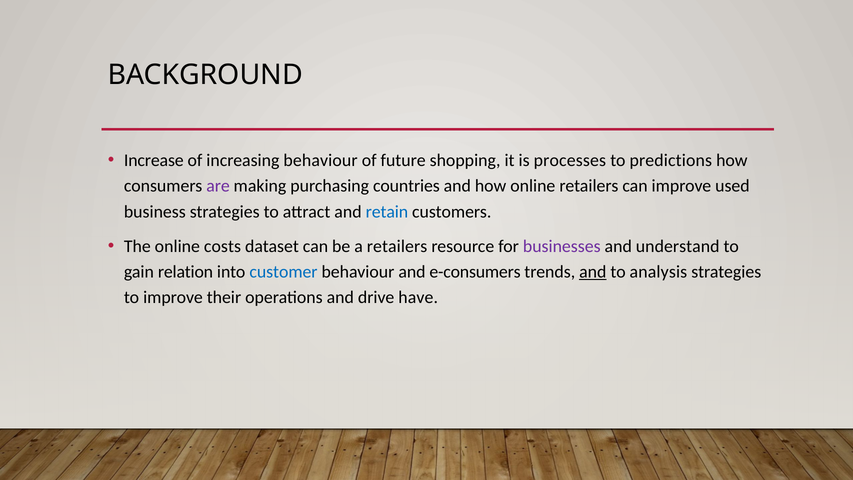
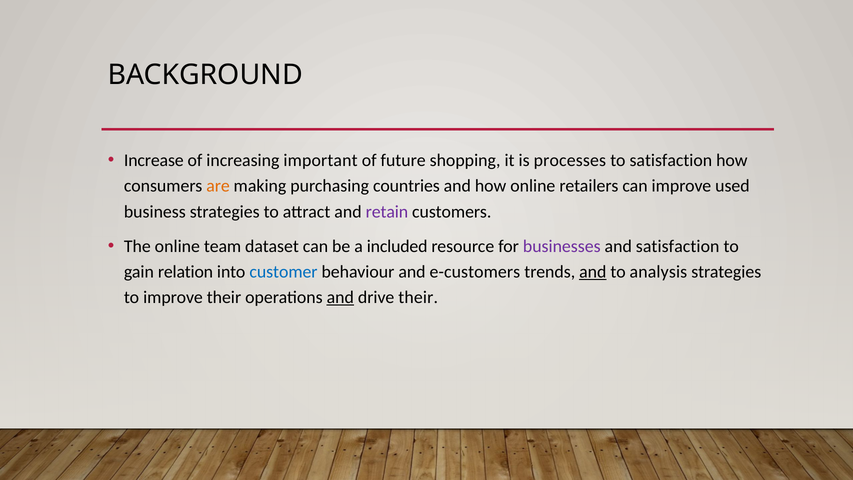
increasing behaviour: behaviour -> important (321, 160)
to predictions: predictions -> satisfaction (671, 160)
are colour: purple -> orange (218, 186)
retain colour: blue -> purple (387, 212)
costs: costs -> team (223, 246)
a retailers: retailers -> included (397, 246)
and understand: understand -> satisfaction (678, 246)
e-consumers: e-consumers -> e-customers (475, 272)
and underline: none -> present (340, 297)
drive have: have -> their (418, 297)
